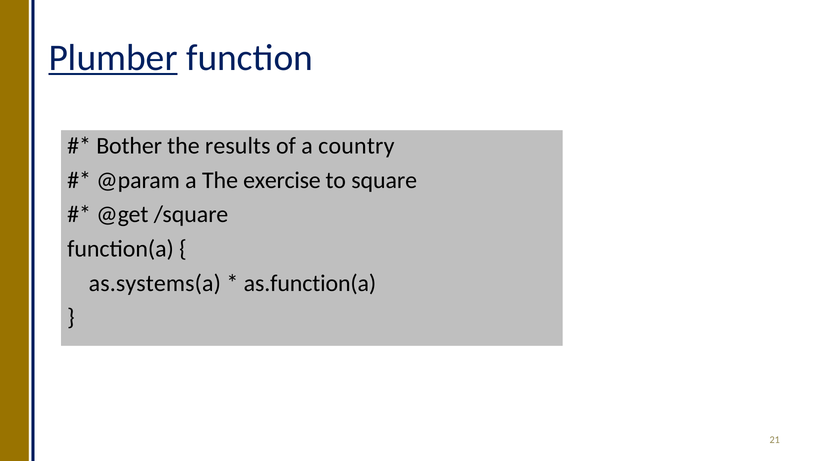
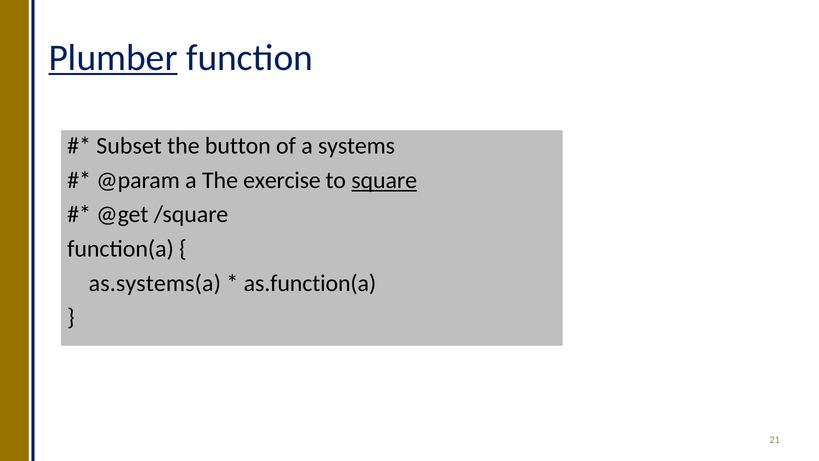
Bother: Bother -> Subset (129, 146)
results: results -> button (238, 146)
country: country -> systems (357, 146)
square underline: none -> present (384, 180)
